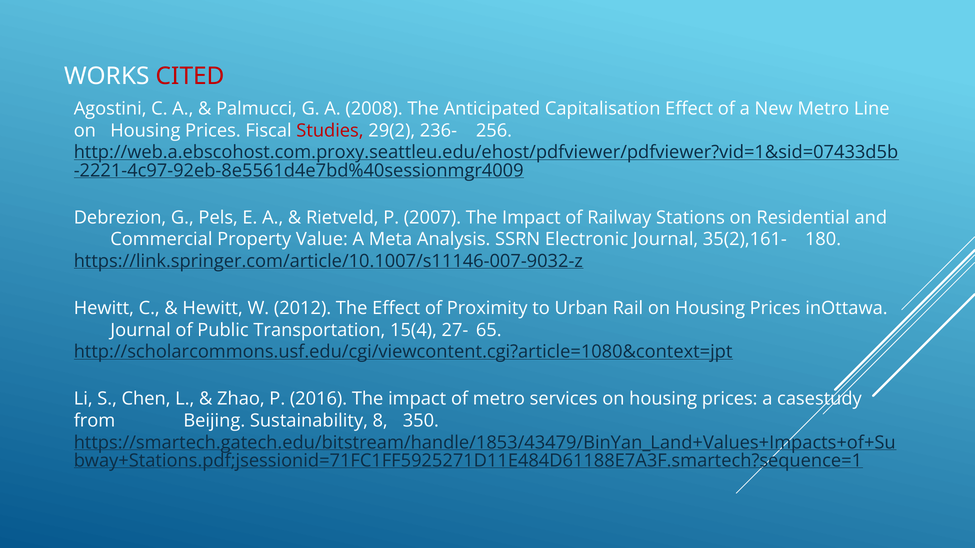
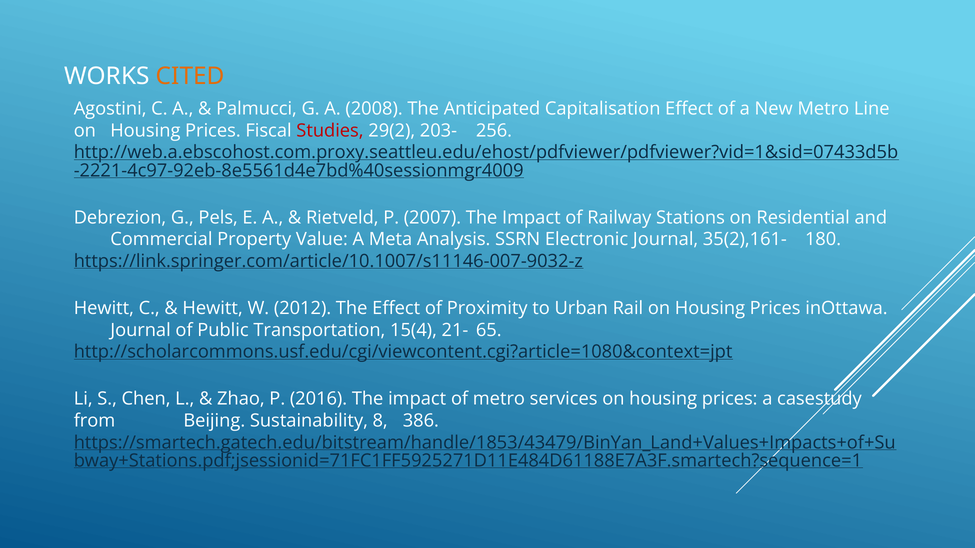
CITED colour: red -> orange (190, 76)
236-: 236- -> 203- (438, 131)
27-: 27- -> 21- (455, 330)
350: 350 -> 386 (421, 421)
